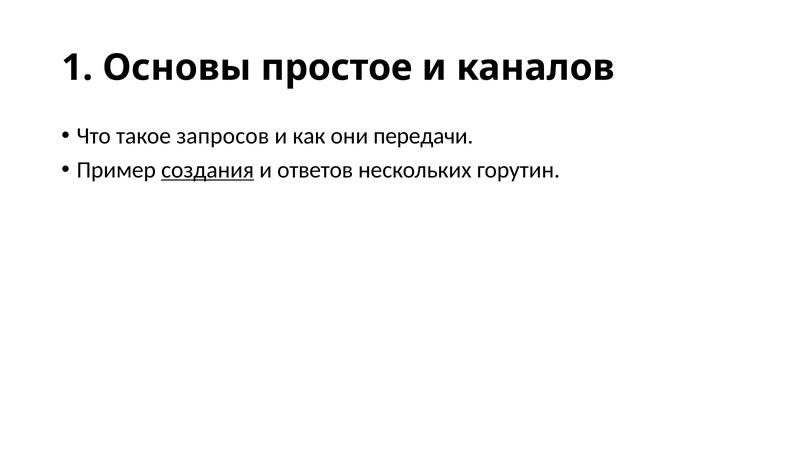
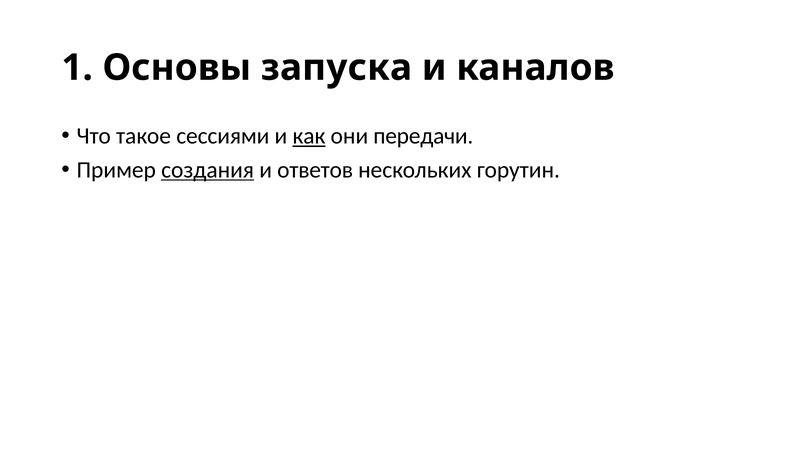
простое: простое -> запуска (336, 68)
запросов: запросов -> сессиями (223, 136)
как underline: none -> present (309, 136)
